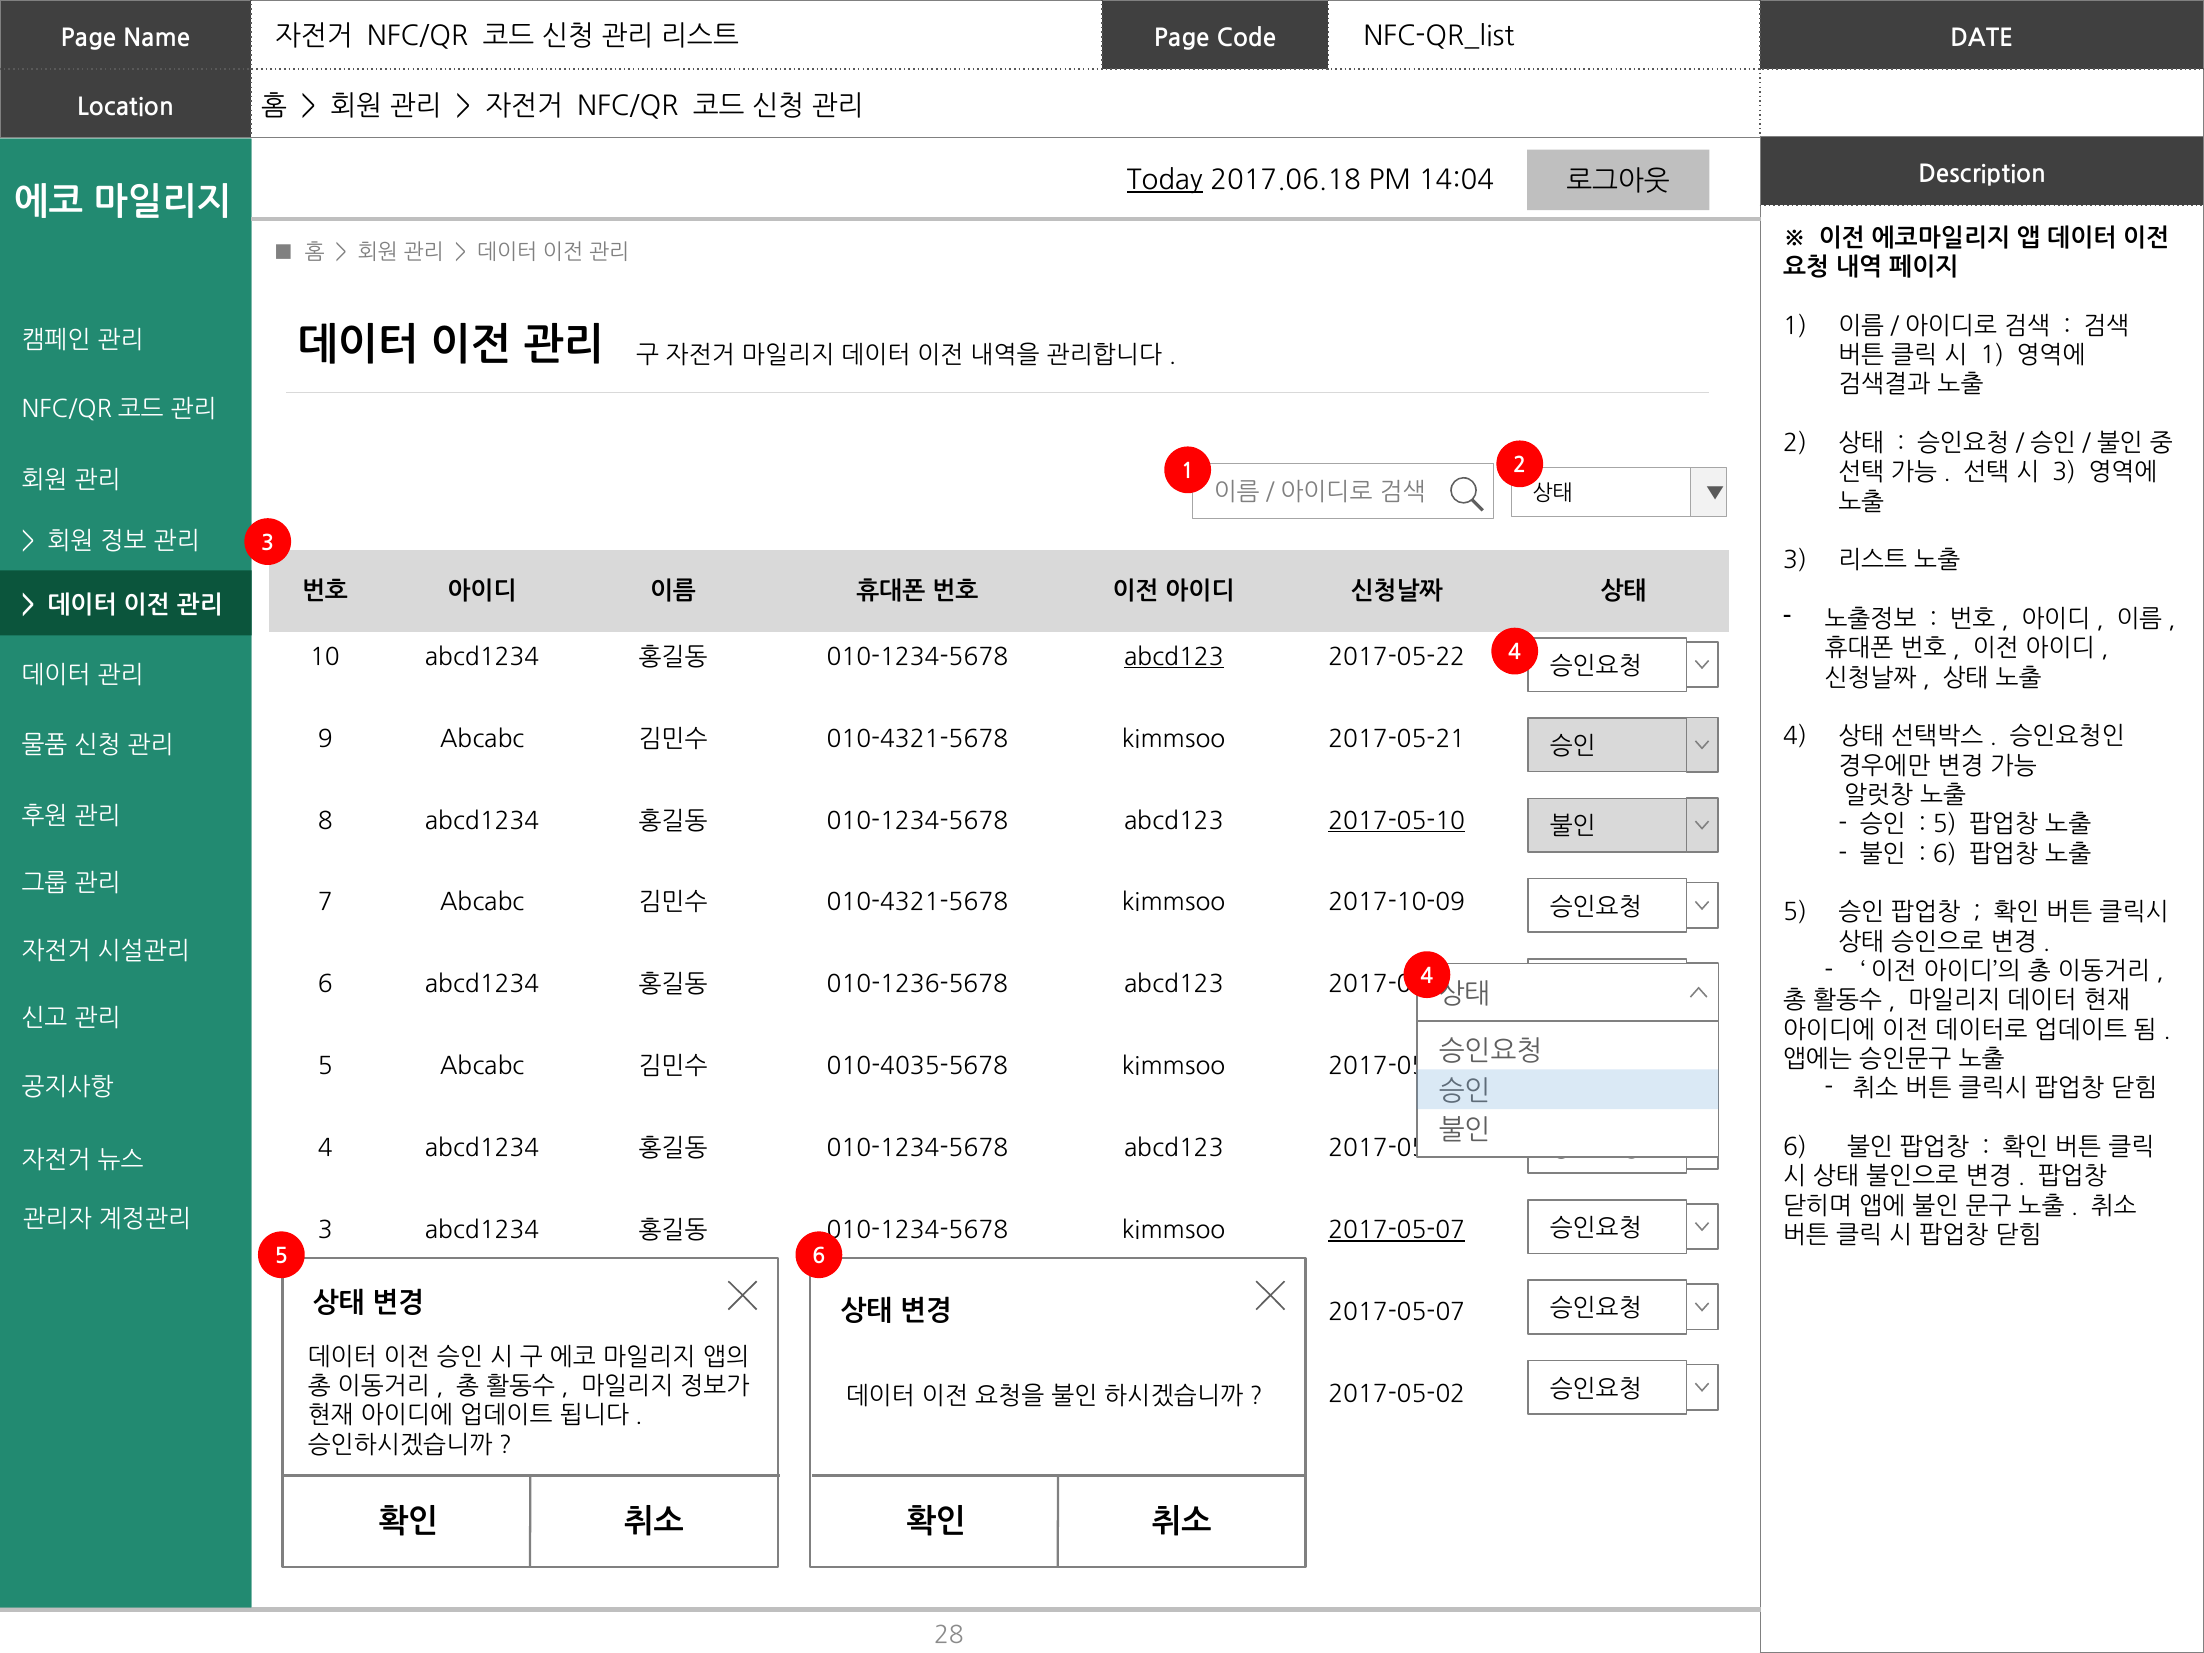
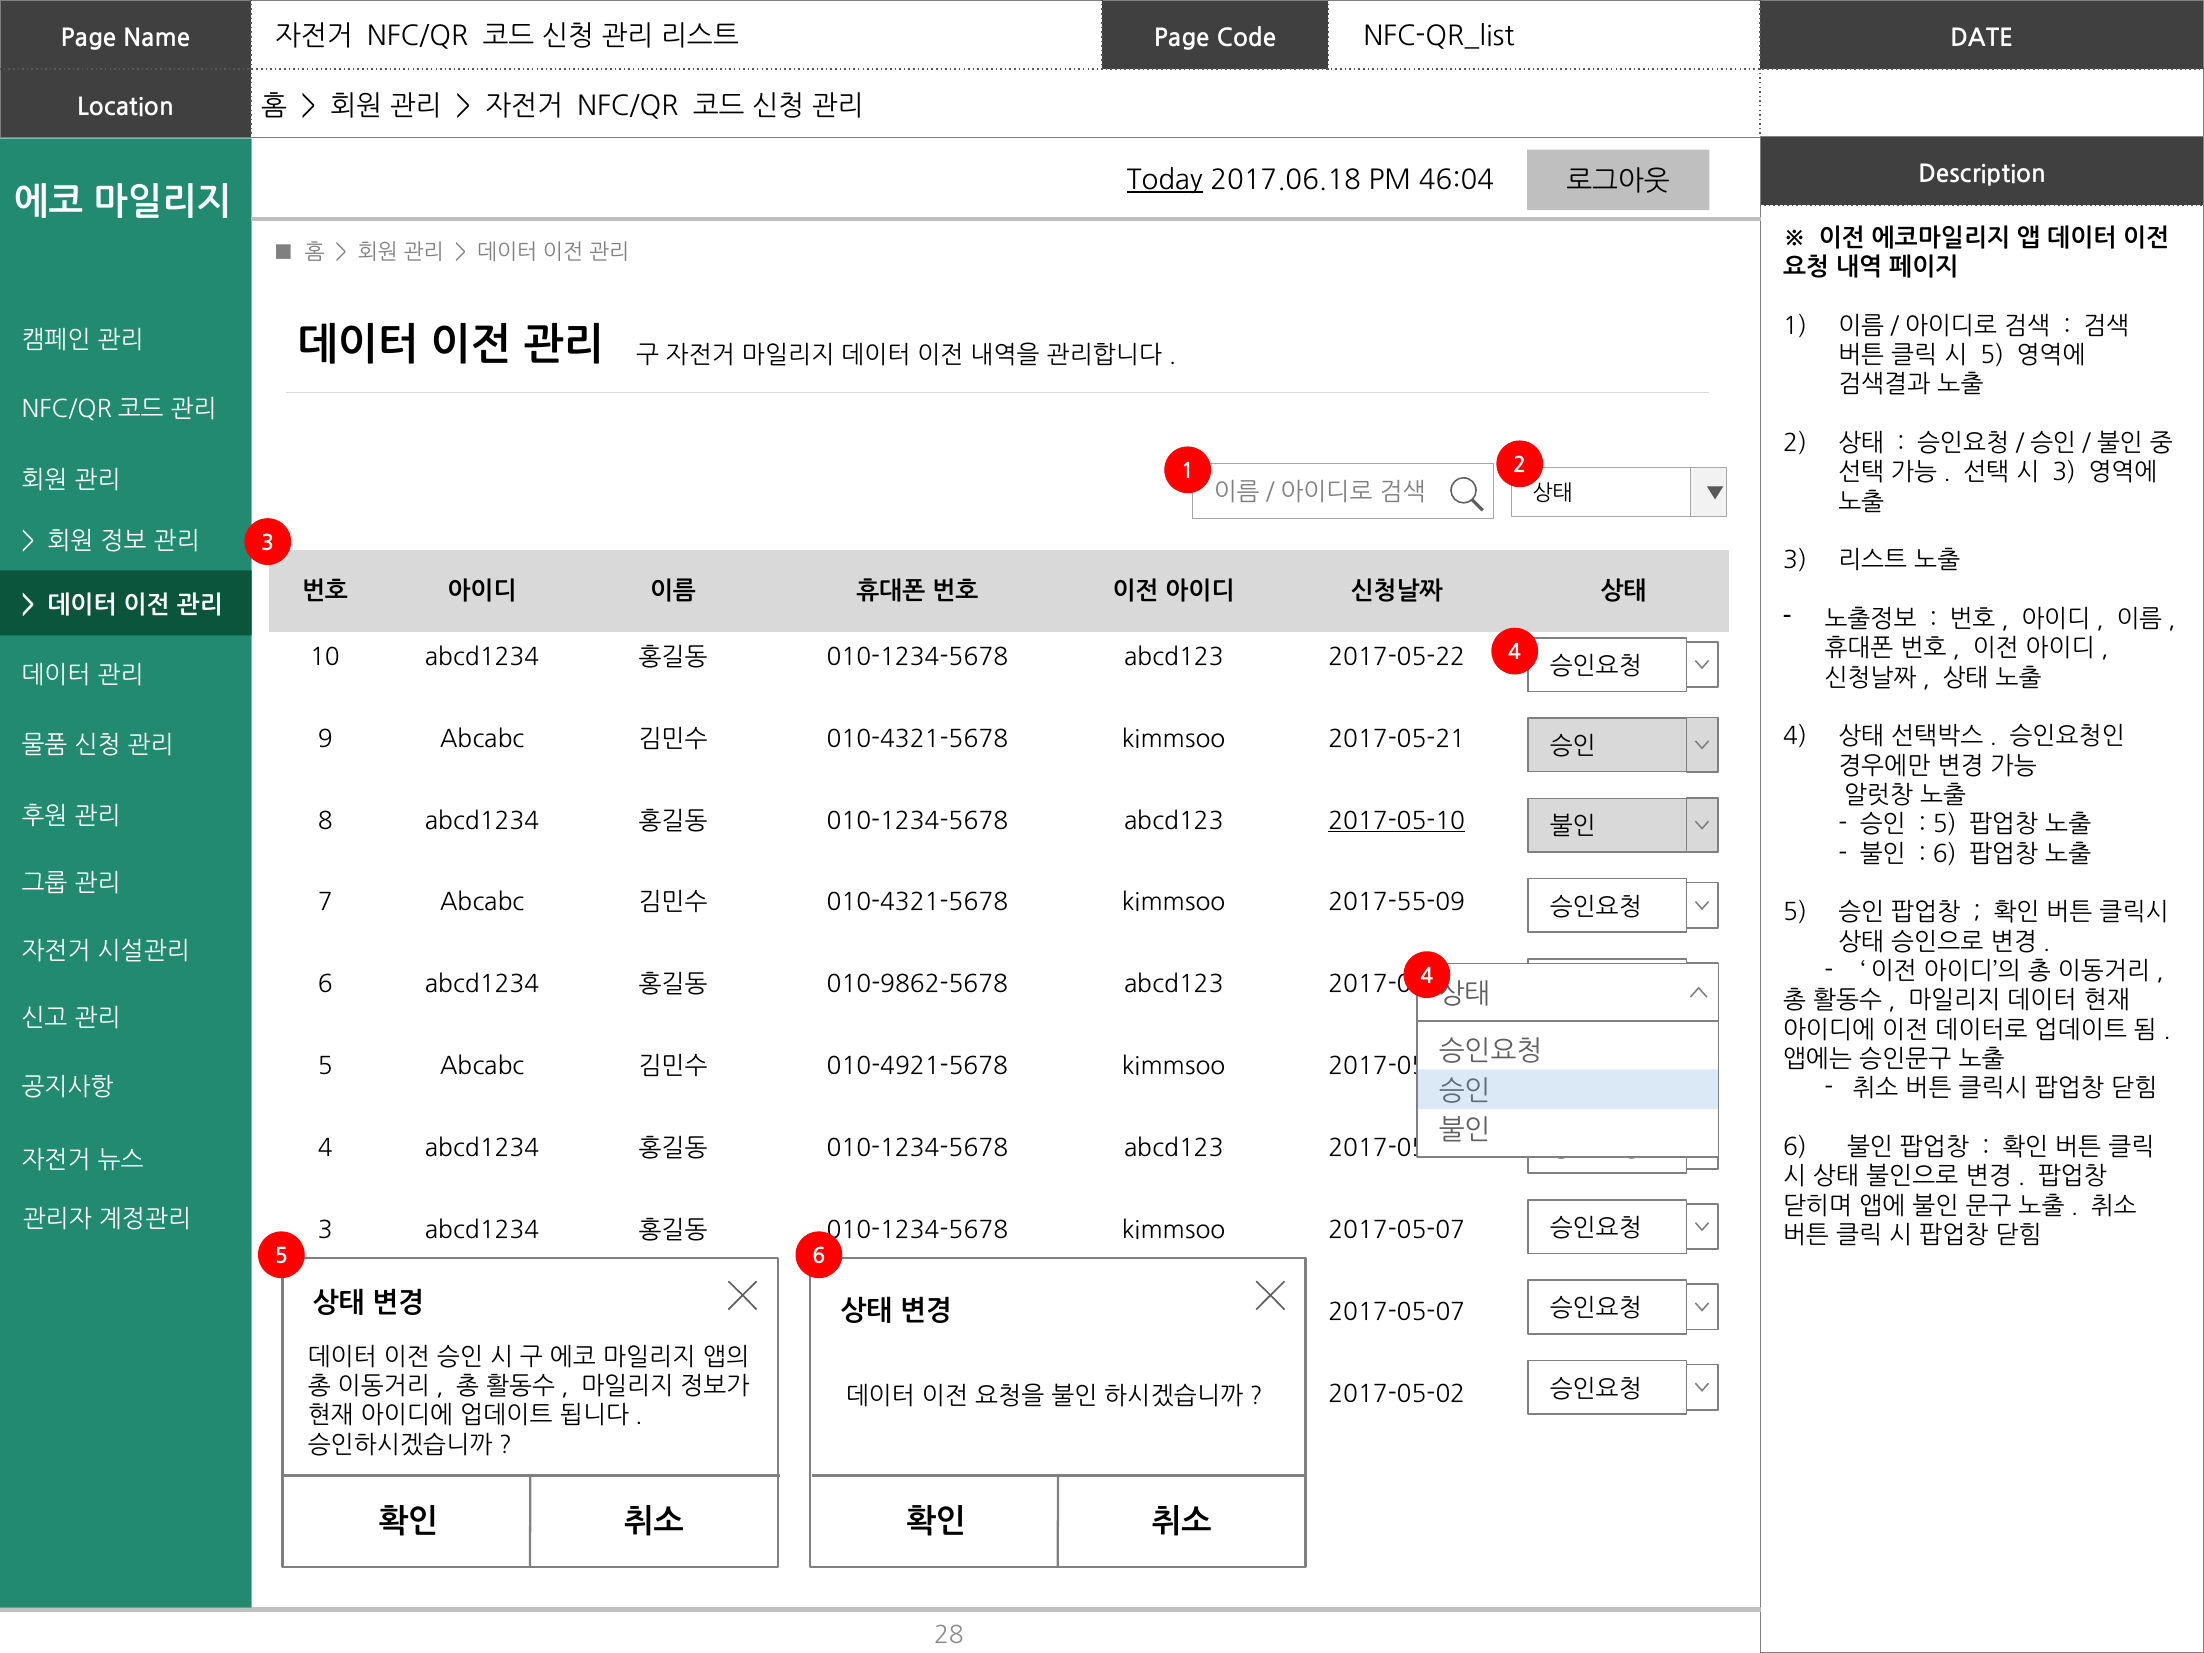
14:04: 14:04 -> 46:04 (1457, 180)
1: 1 -> 5 (1992, 355)
abcd123 underline: present -> none (1174, 657)
2017-10-09: 2017-10-09 -> 2017-55-09 (1397, 903)
010-1236-5678: 010-1236-5678 -> 010-9862-5678 (917, 985)
010-4035-5678: 010-4035-5678 -> 010-4921-5678 (917, 1067)
2017-05-07 underline: present -> none (1397, 1231)
